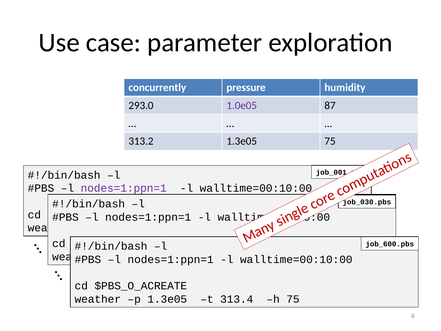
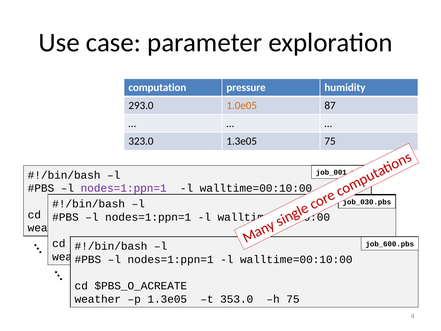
concurrently: concurrently -> computation (157, 88)
1.0e05 colour: purple -> orange (242, 105)
313.2: 313.2 -> 323.0 (141, 141)
313.4: 313.4 -> 353.0 (237, 299)
